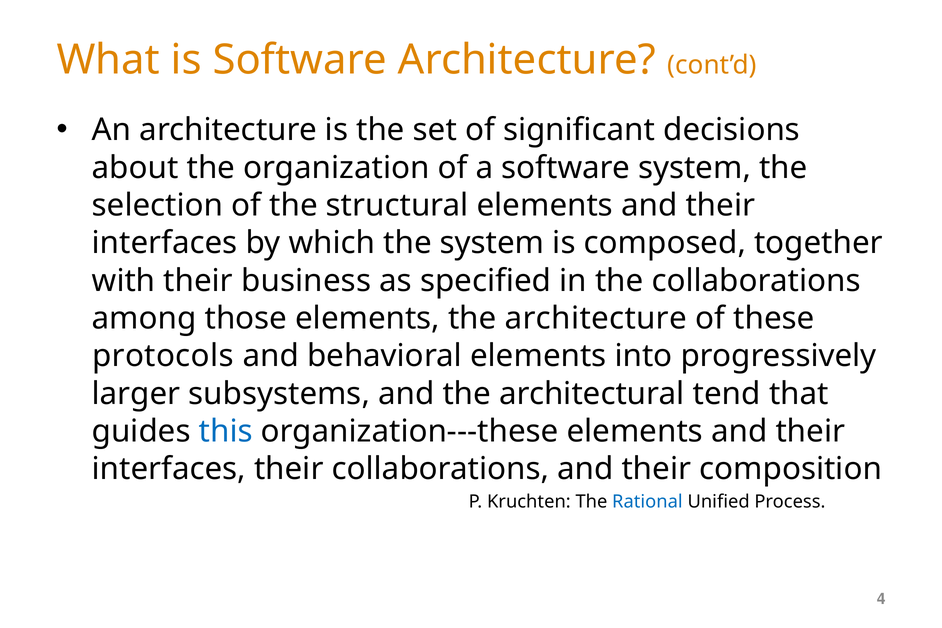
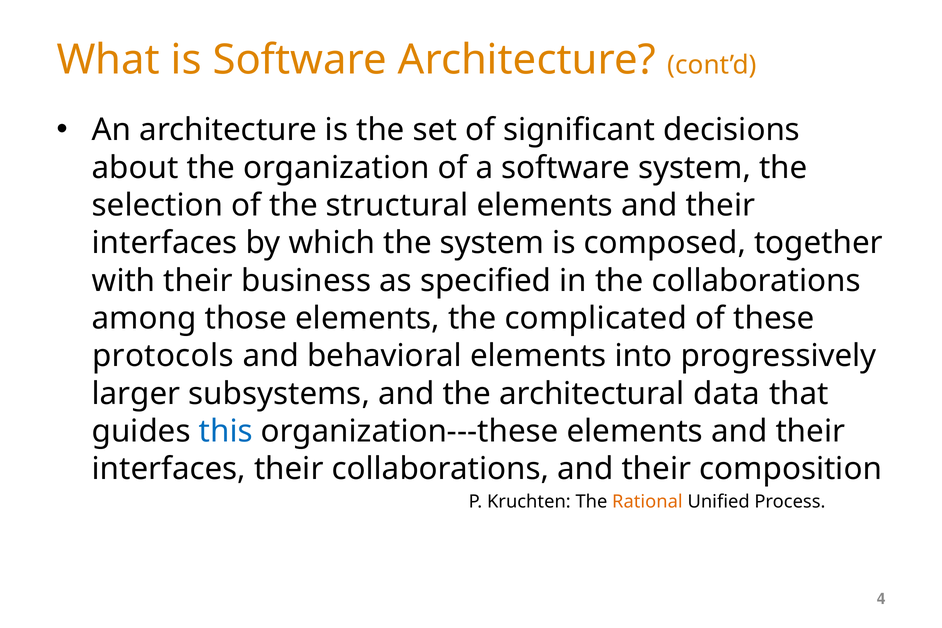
the architecture: architecture -> complicated (596, 318)
tend: tend -> data (727, 394)
Rational colour: blue -> orange (647, 502)
